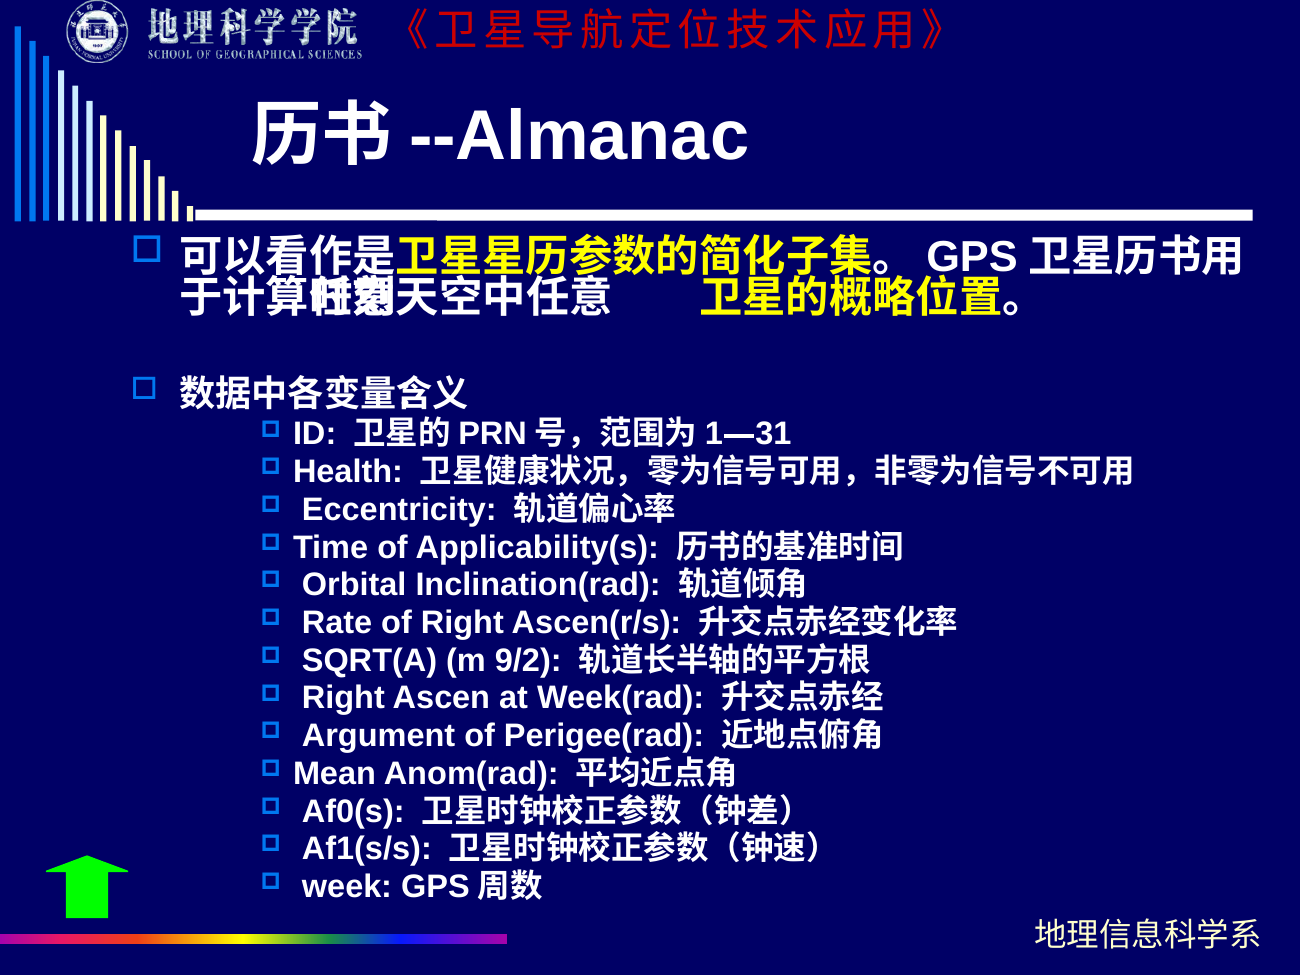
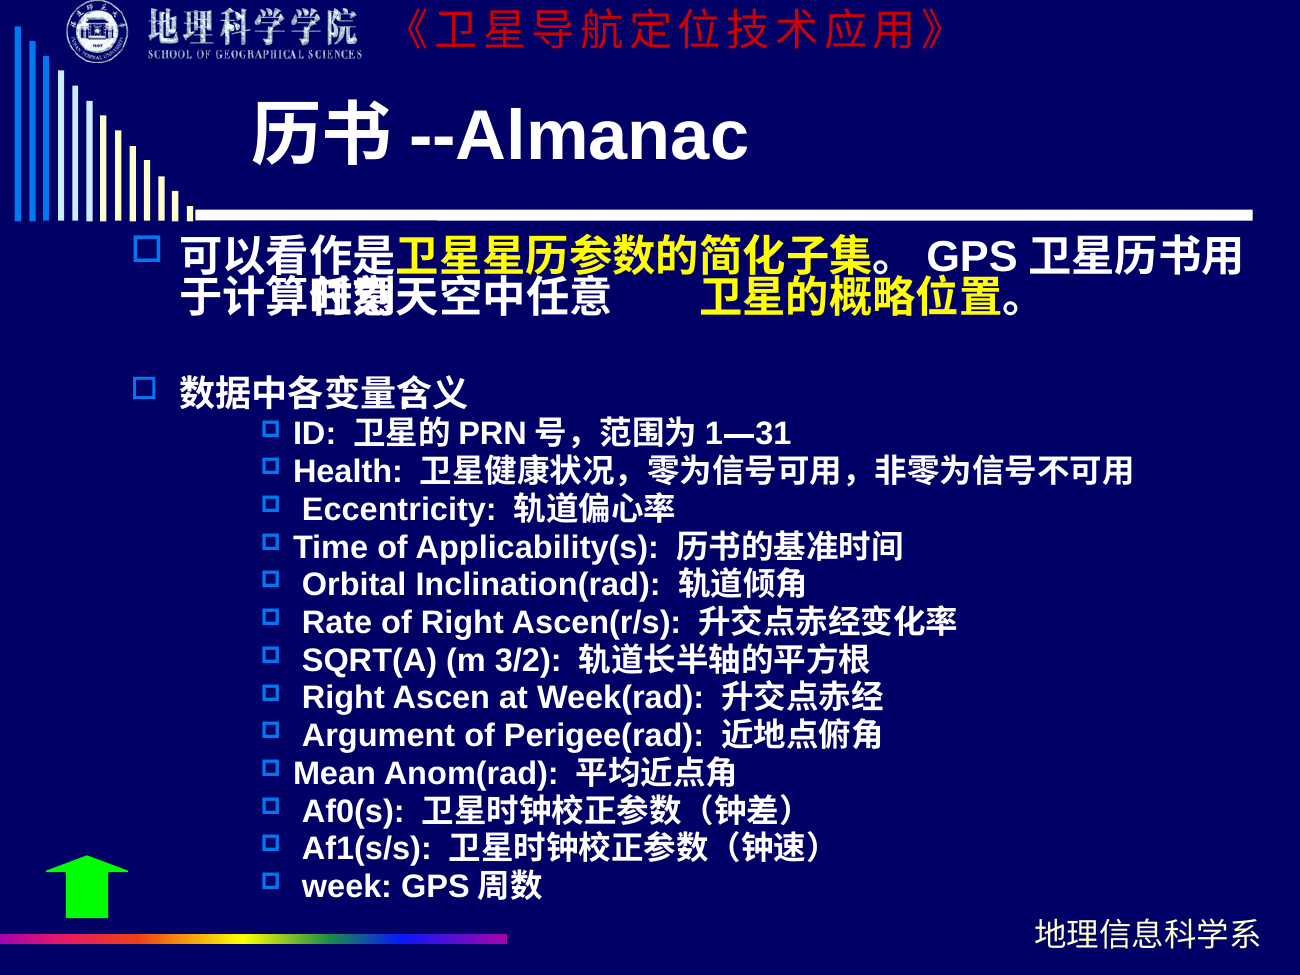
9/2: 9/2 -> 3/2 (528, 660)
